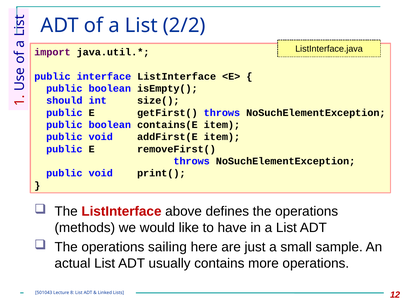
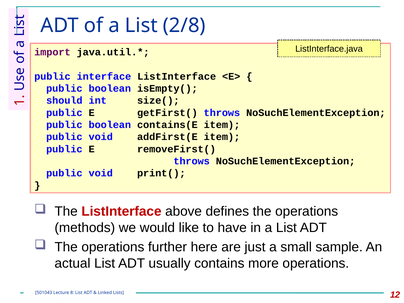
2/2: 2/2 -> 2/8 (184, 26)
sailing: sailing -> further (167, 247)
